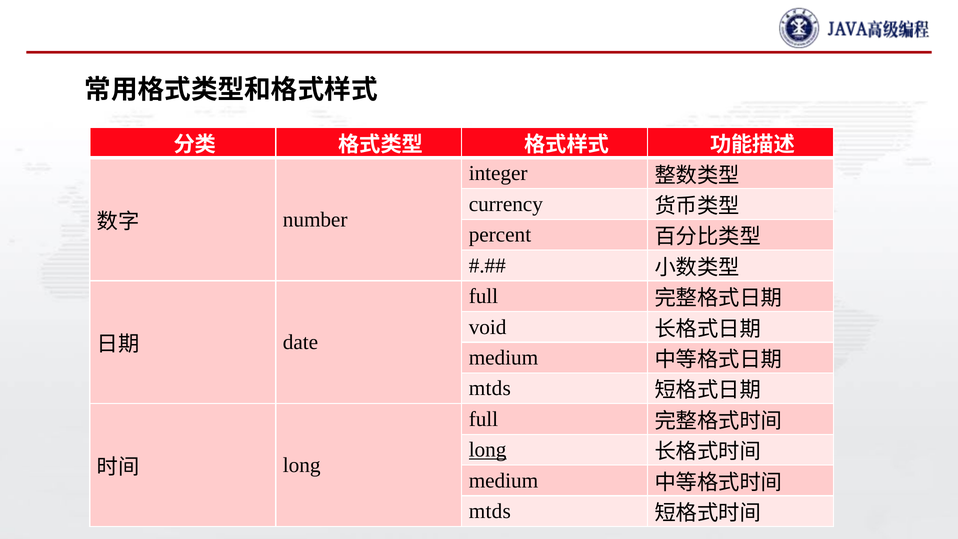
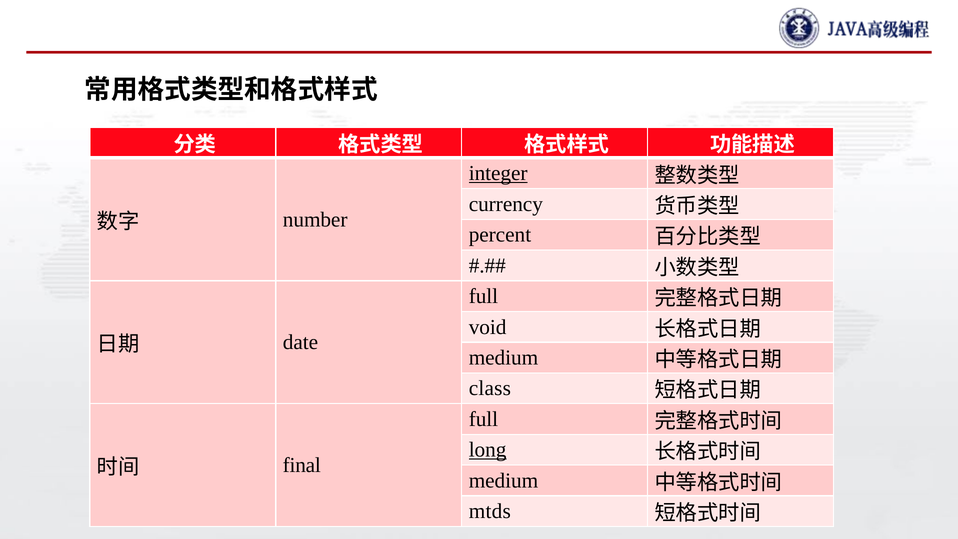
integer underline: none -> present (498, 173)
mtds: mtds -> class (490, 388)
long: long -> final (302, 465)
